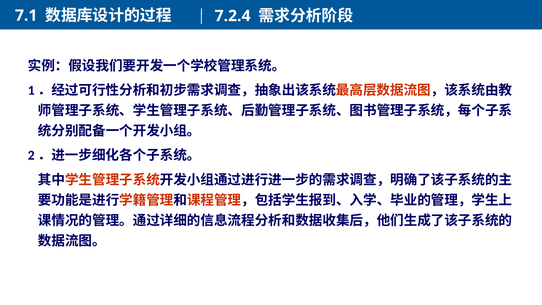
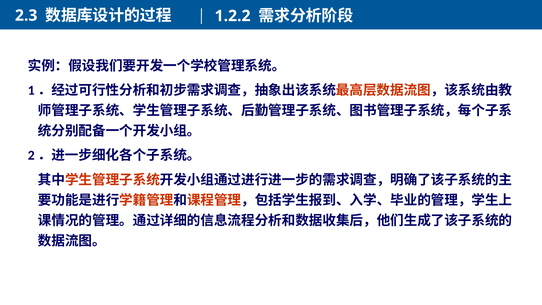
7.1: 7.1 -> 2.3 (26, 15)
7.2.4: 7.2.4 -> 1.2.2 (233, 16)
